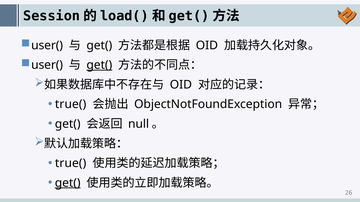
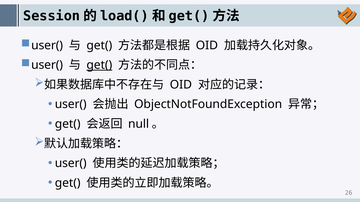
true(: true( -> user( (71, 105)
true(: true( -> user( (71, 164)
get( underline: present -> none (68, 183)
